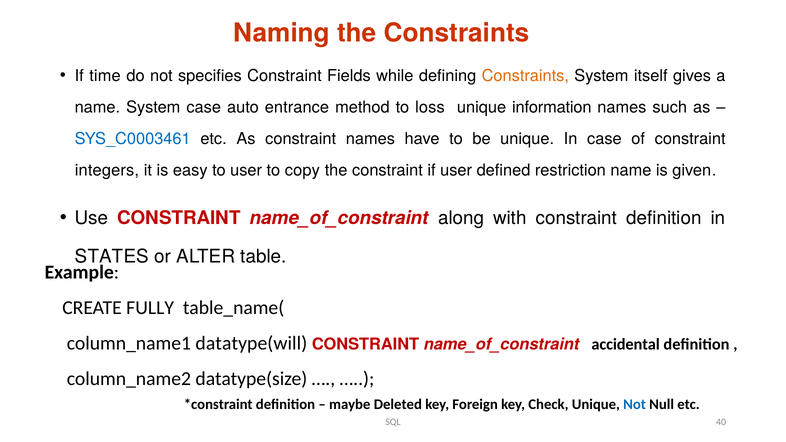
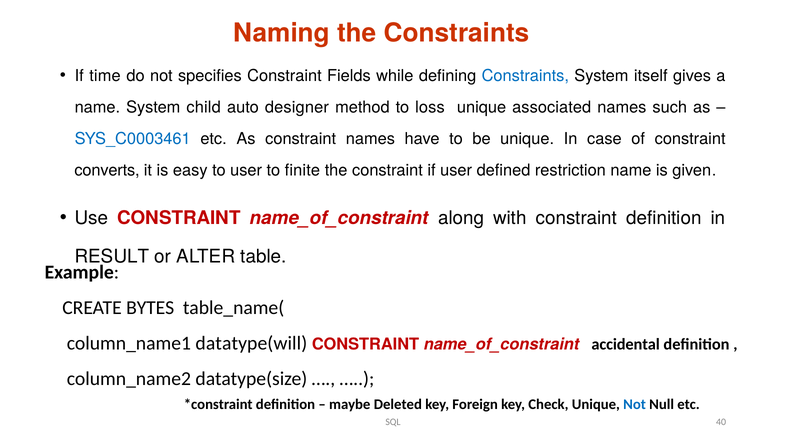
Constraints colour: orange -> blue (525, 76)
System case: case -> child (204, 107)
entrance: entrance -> designer (297, 107)
information: information -> associated (552, 107)
integers: integers -> converts (107, 170)
copy: copy -> finite (302, 170)
STATES: STATES -> RESULT (112, 256)
FULLY: FULLY -> BYTES (150, 308)
